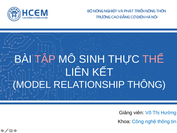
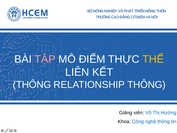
SINH: SINH -> ĐIỂM (92, 59)
THỂ colour: pink -> yellow (153, 59)
MODEL: MODEL -> THÔNG (32, 84)
